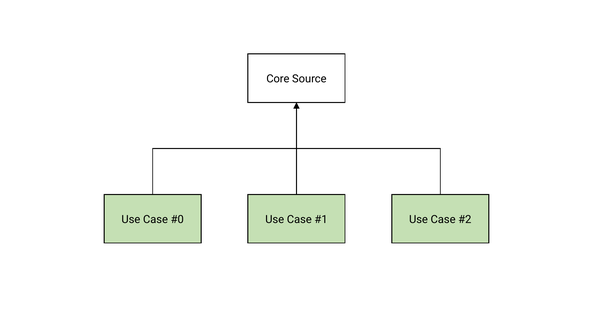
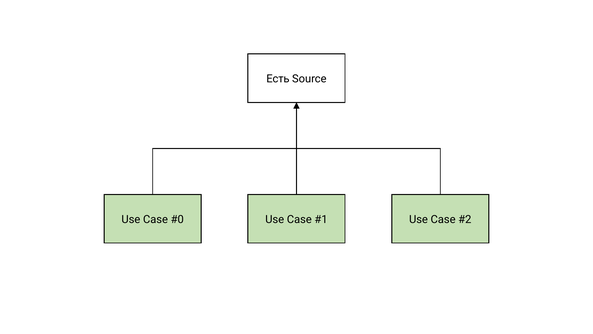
Core: Core -> Есть (278, 79)
